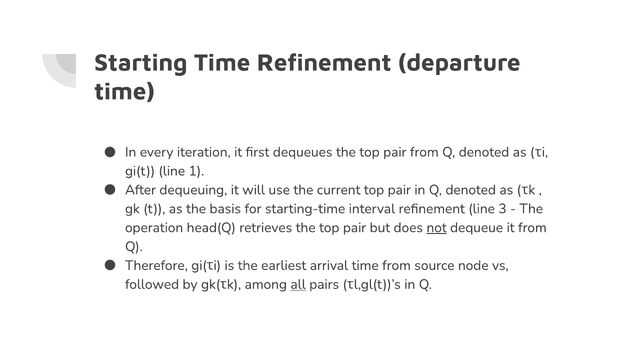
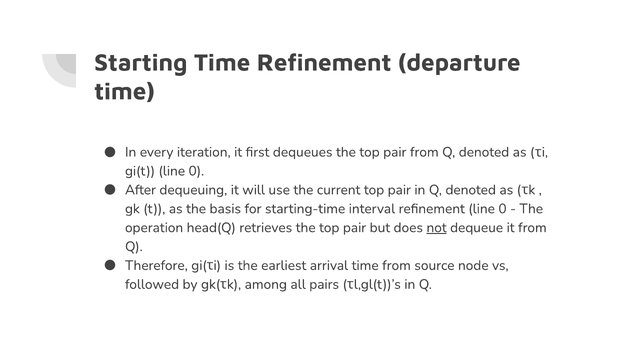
gi(t line 1: 1 -> 0 (196, 171)
refinement line 3: 3 -> 0 (503, 209)
all underline: present -> none (298, 284)
